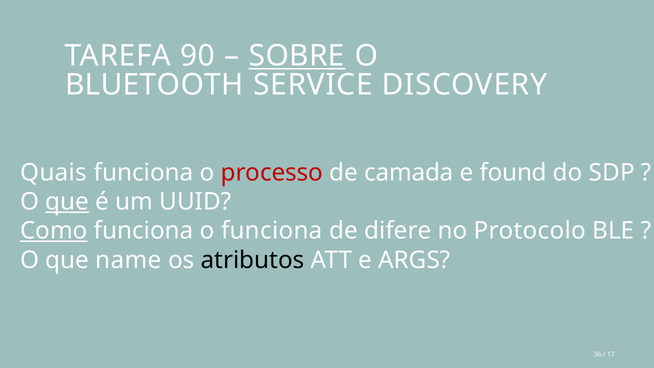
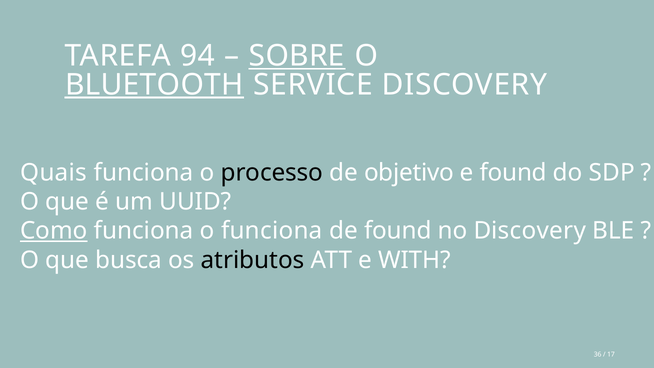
90: 90 -> 94 (197, 56)
BLUETOOTH underline: none -> present (154, 85)
processo colour: red -> black (272, 173)
camada: camada -> objetivo (409, 173)
que underline: present -> none (67, 202)
de difere: difere -> found (398, 231)
no Protocolo: Protocolo -> Discovery (530, 231)
name: name -> busca (129, 260)
ARGS: ARGS -> WITH (414, 260)
